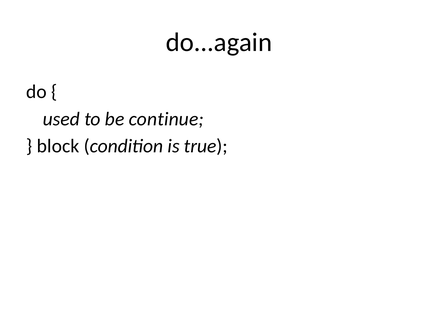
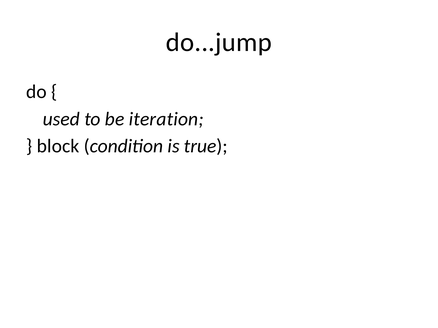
do...again: do...again -> do...jump (219, 42)
continue: continue -> iteration (166, 119)
